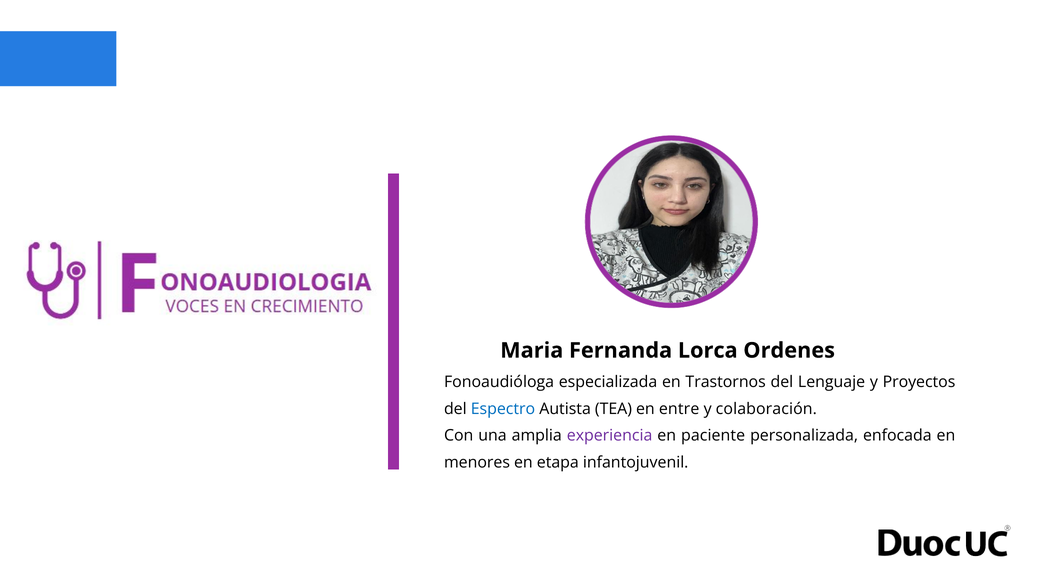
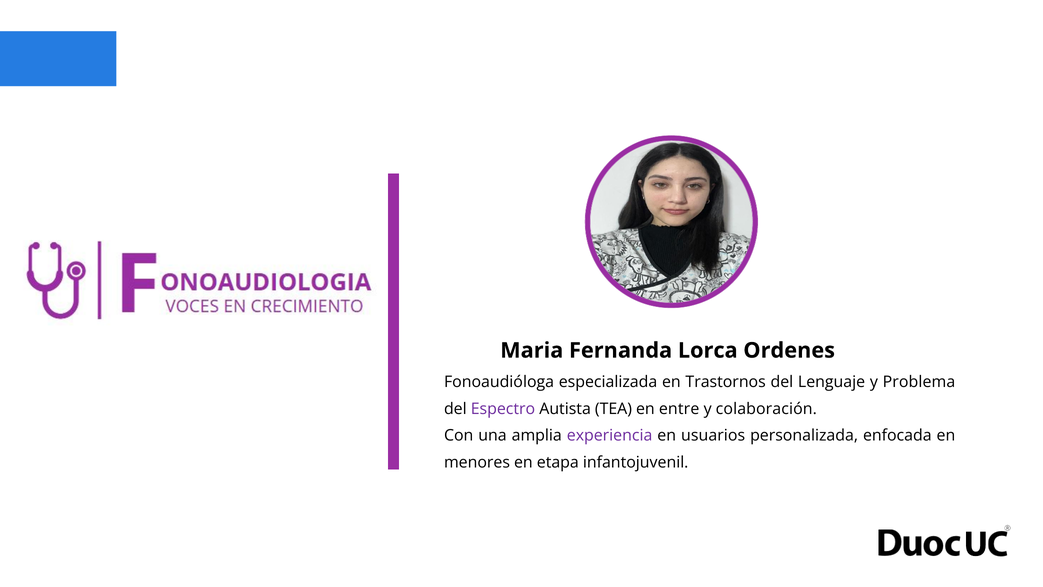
Proyectos: Proyectos -> Problema (919, 382)
Espectro colour: blue -> purple (503, 409)
paciente: paciente -> usuarios (713, 435)
